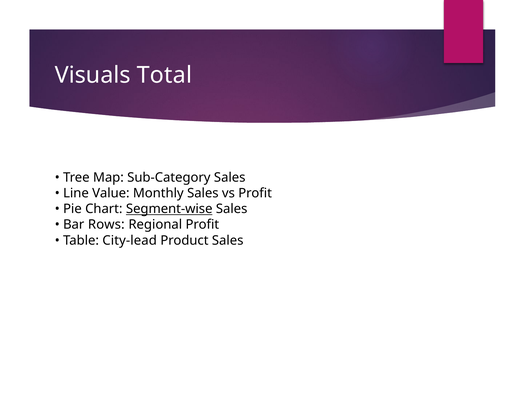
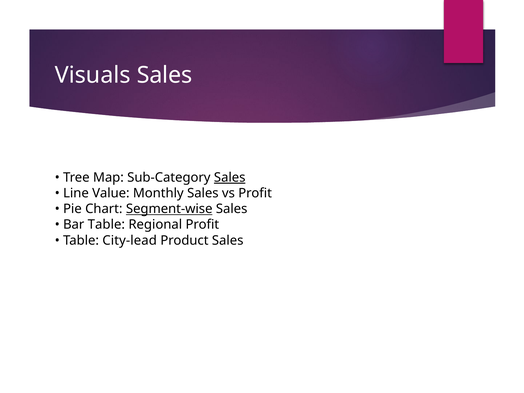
Visuals Total: Total -> Sales (165, 75)
Sales underline: none -> present (230, 177)
Bar Rows: Rows -> Table (106, 225)
